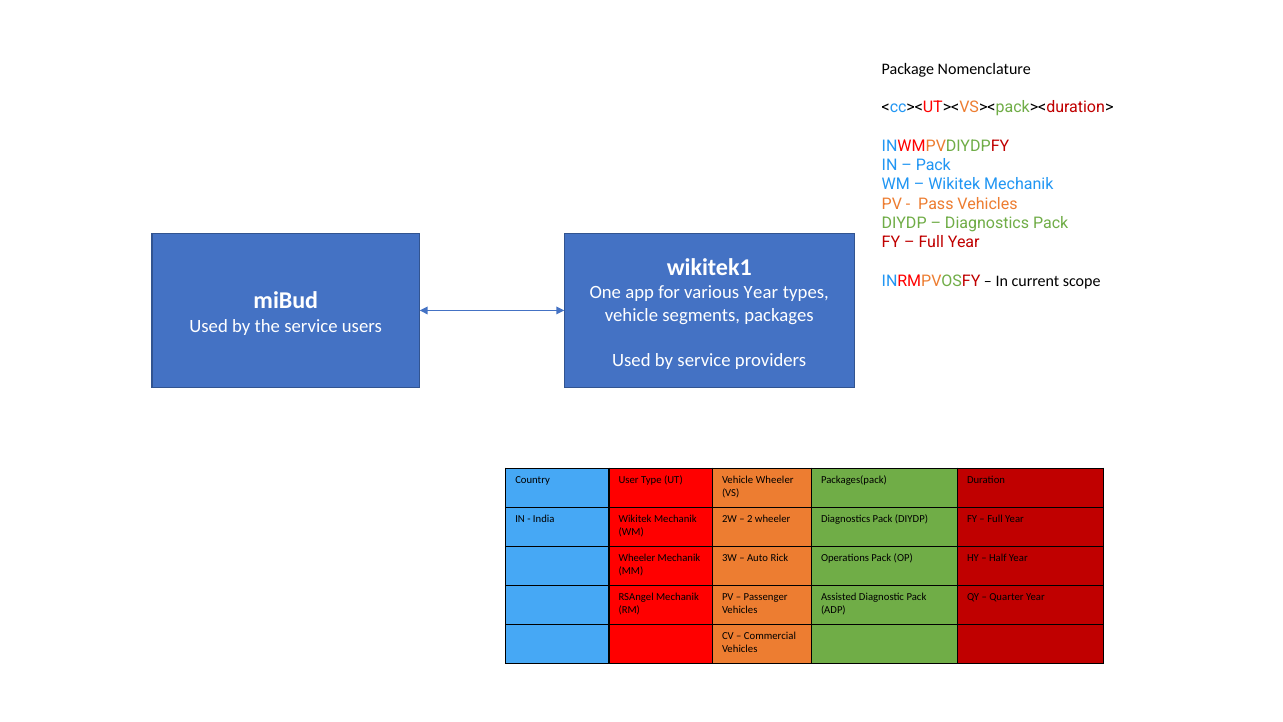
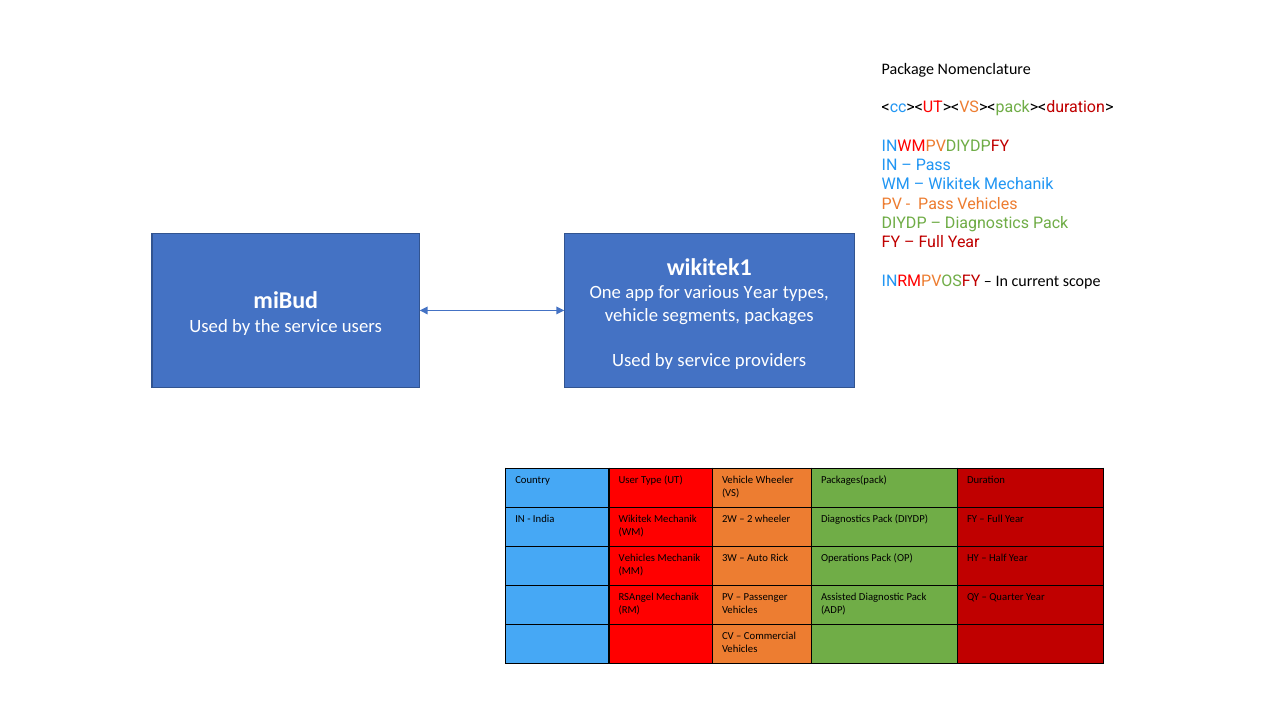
Pack: Pack -> Pass (933, 165)
Wheeler: Wheeler -> Vehicles (637, 558)
